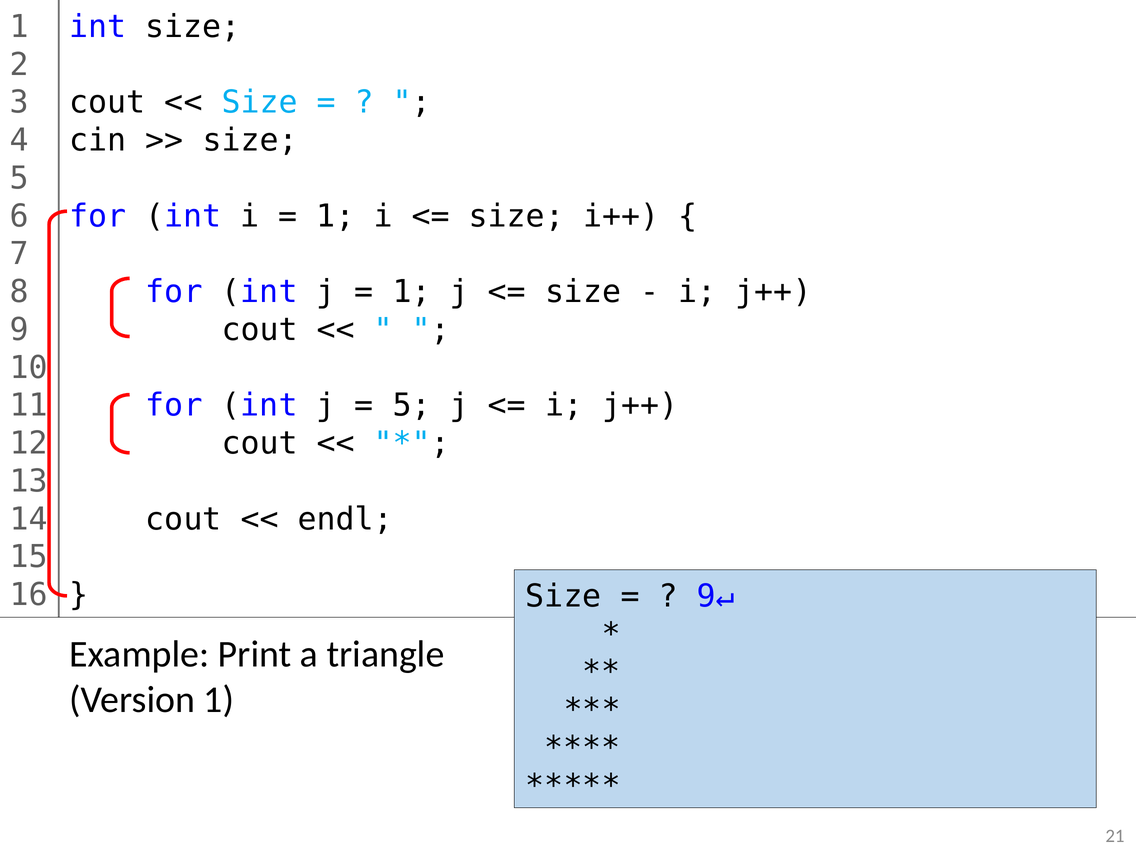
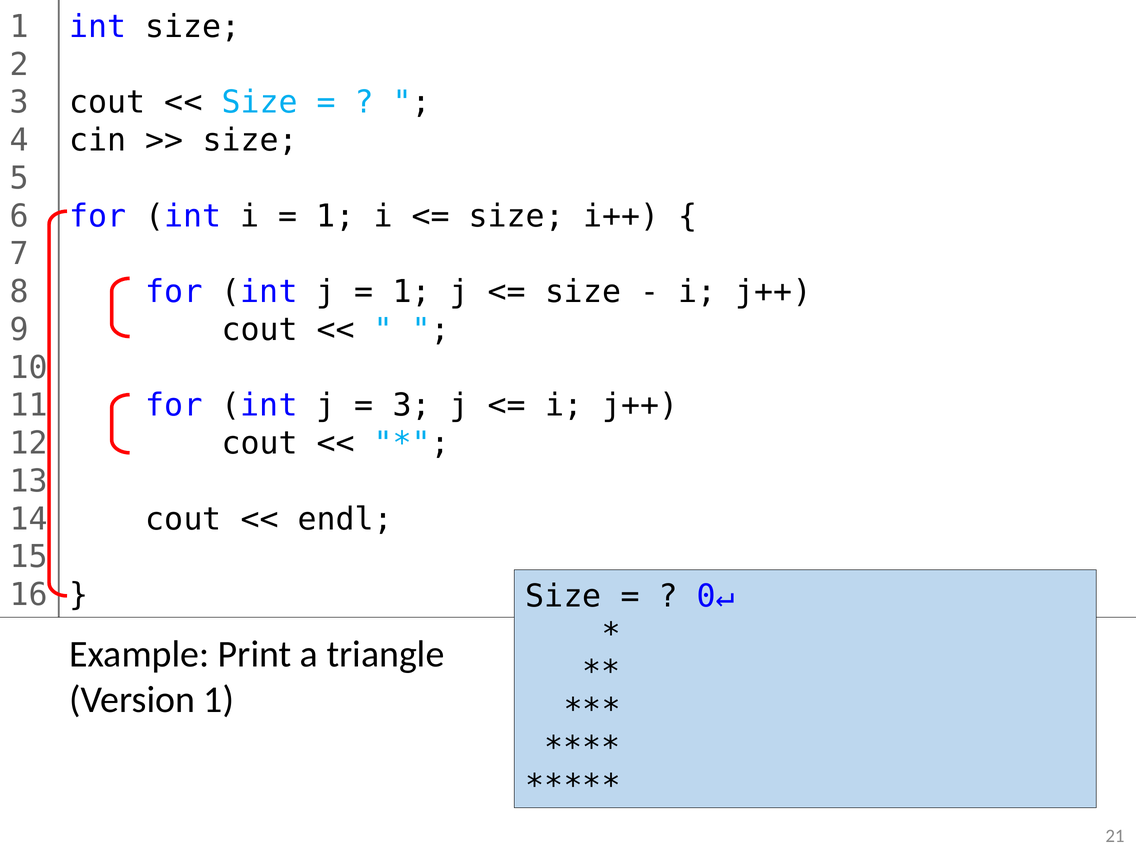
5: 5 -> 3 (412, 406)
9↵: 9↵ -> 0↵ (716, 596)
